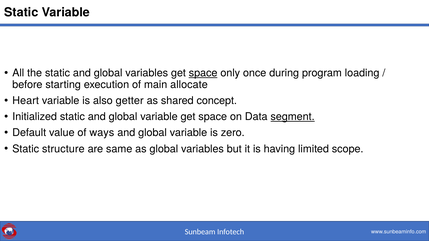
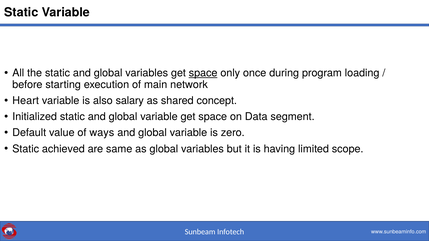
allocate: allocate -> network (189, 85)
getter: getter -> salary (130, 101)
segment underline: present -> none (293, 117)
structure: structure -> achieved (63, 149)
